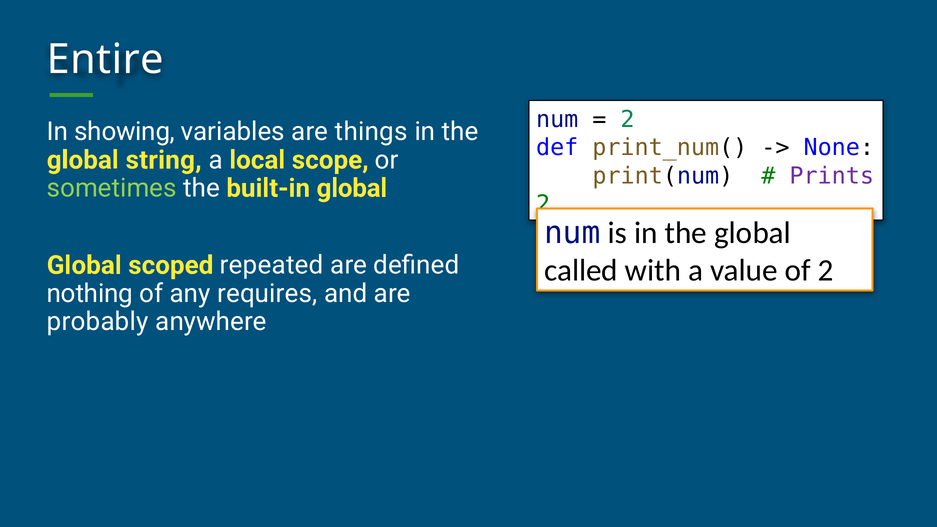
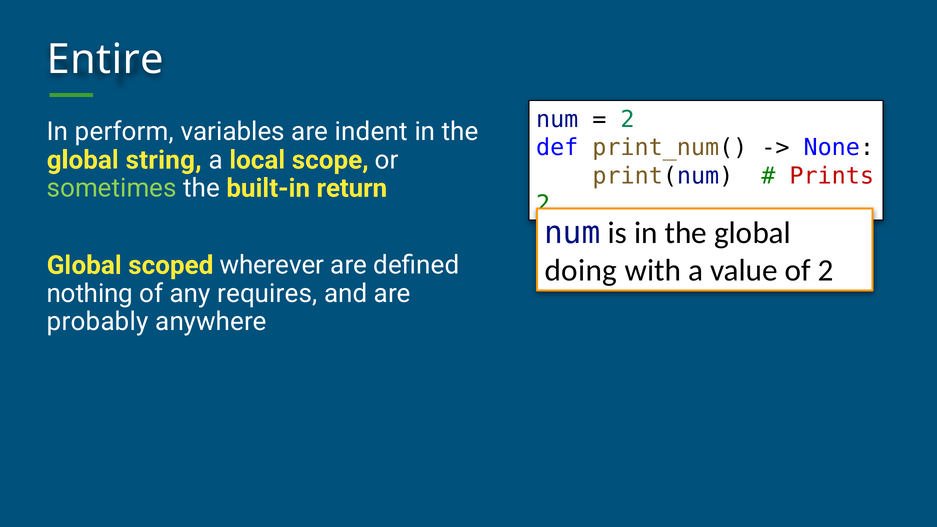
showing: showing -> perform (124, 132)
things: things -> indent (371, 132)
Prints colour: purple -> red (832, 176)
built-in global: global -> return (352, 188)
repeated: repeated -> wherever (272, 265)
called: called -> doing (581, 270)
